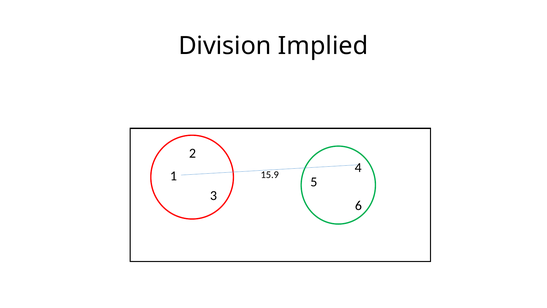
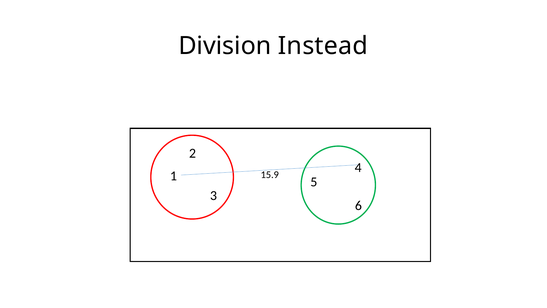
Implied: Implied -> Instead (323, 46)
